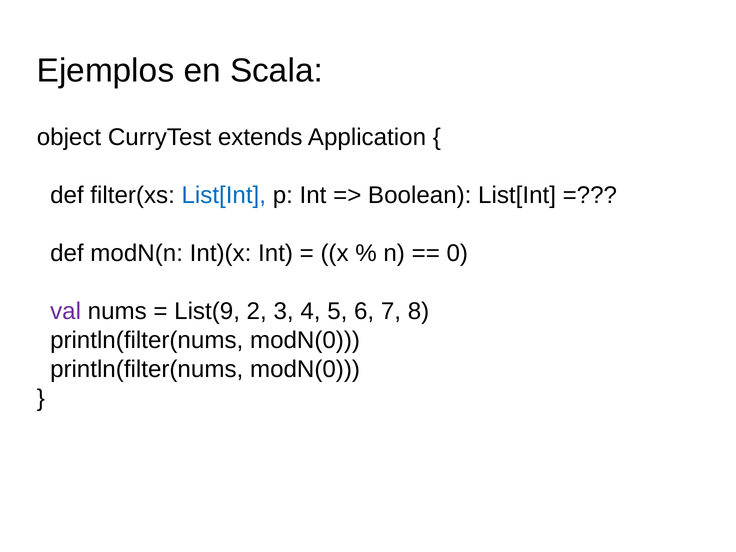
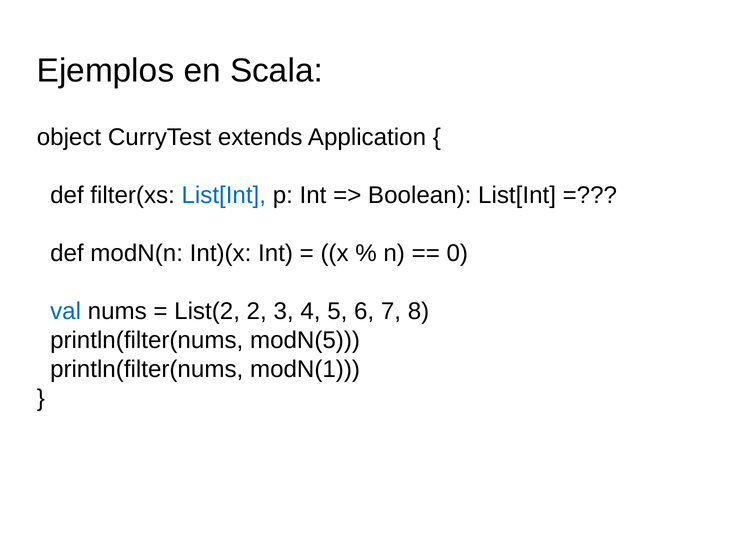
val colour: purple -> blue (66, 311)
List(9: List(9 -> List(2 (207, 311)
modN(0: modN(0 -> modN(5 (305, 340)
modN(0: modN(0 -> modN(1 (305, 369)
